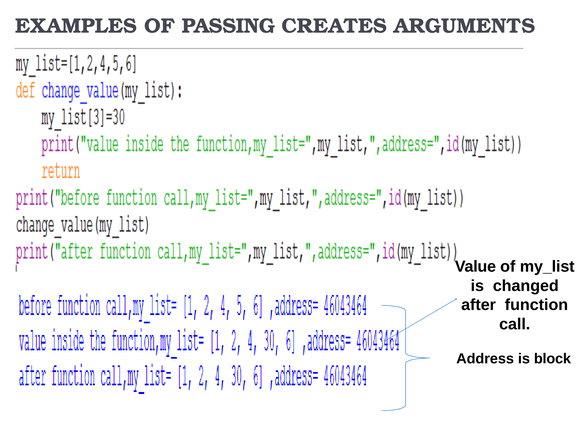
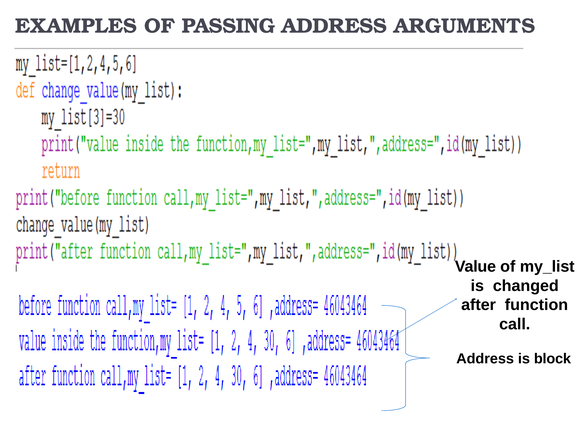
PASSING CREATES: CREATES -> ADDRESS (334, 26)
